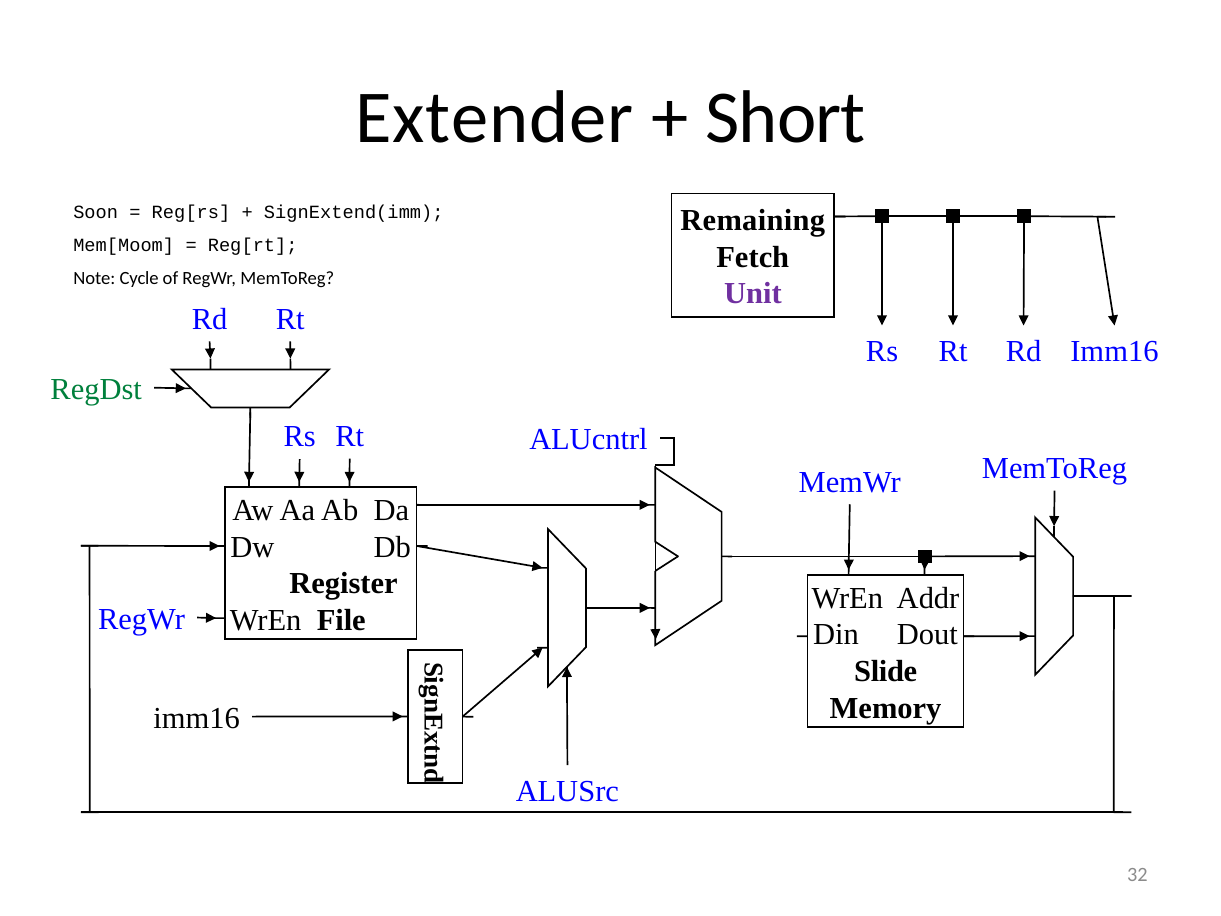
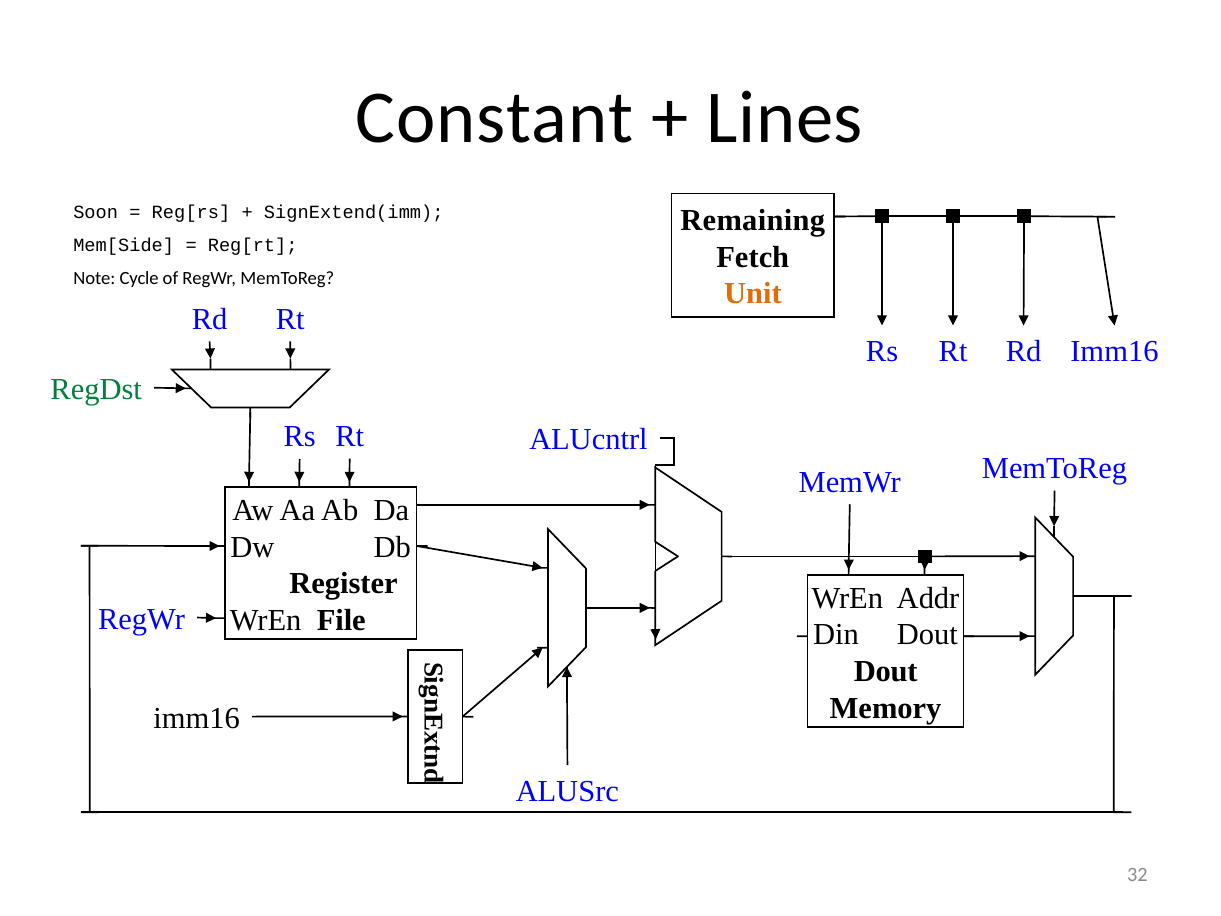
Extender: Extender -> Constant (494, 118)
Short: Short -> Lines (785, 118)
Mem[Moom: Mem[Moom -> Mem[Side (124, 245)
Unit colour: purple -> orange (753, 294)
Slide: Slide -> Dout (886, 671)
